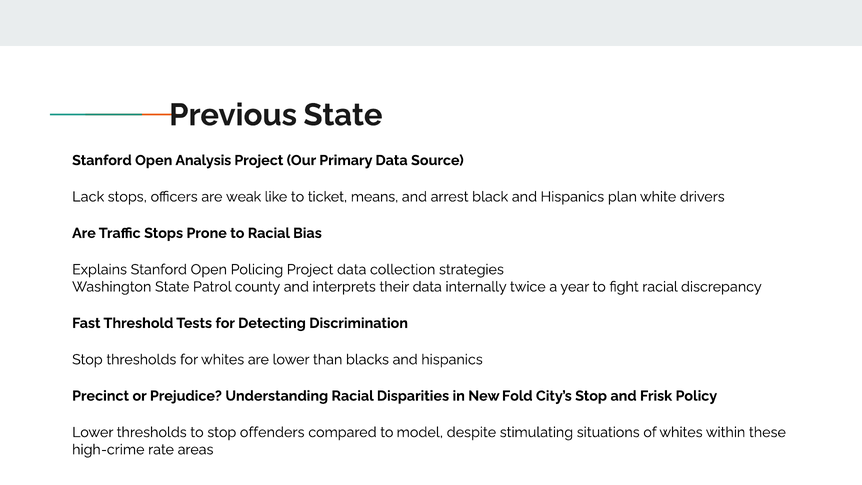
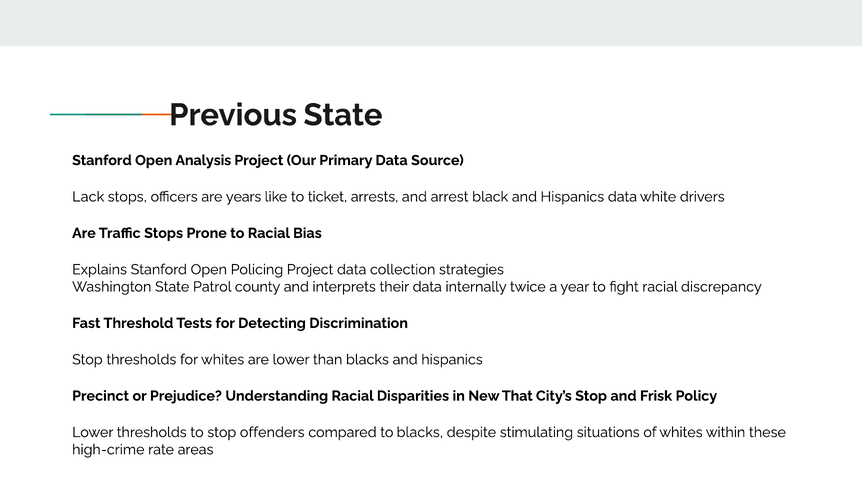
weak: weak -> years (244, 197)
means: means -> arrests (375, 197)
Hispanics plan: plan -> data (622, 197)
Fold: Fold -> That (517, 396)
to model: model -> blacks (420, 432)
